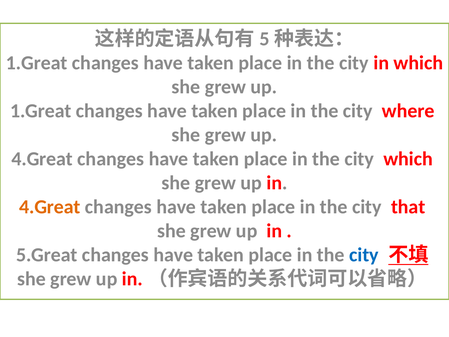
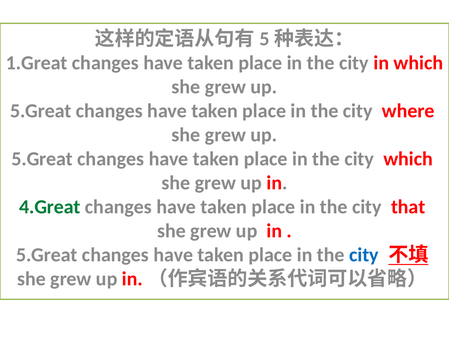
1.Great: 1.Great -> 5.Great (41, 111)
4.Great: 4.Great -> 5.Great (42, 159)
4.Great colour: orange -> green (50, 207)
